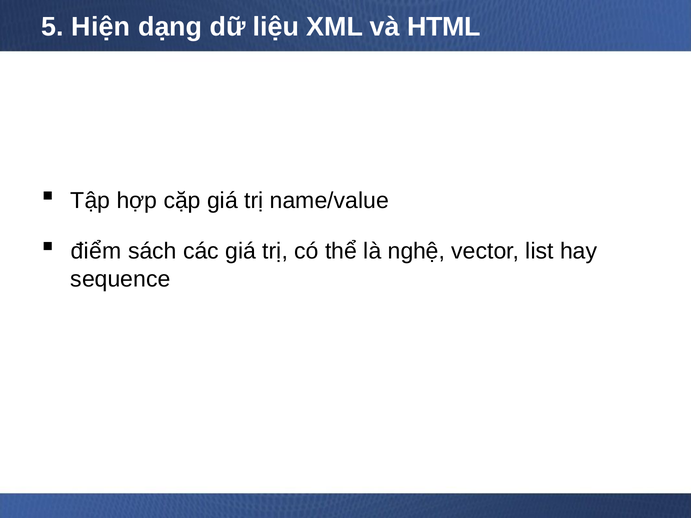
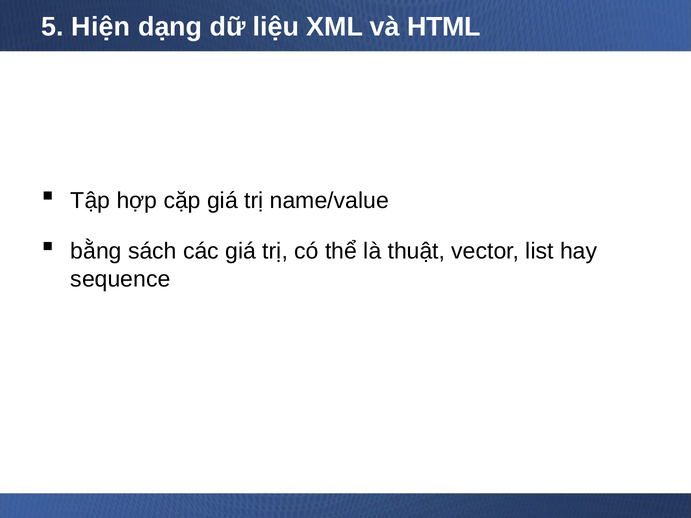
điểm: điểm -> bằng (96, 251)
là nghệ: nghệ -> thuật (416, 251)
